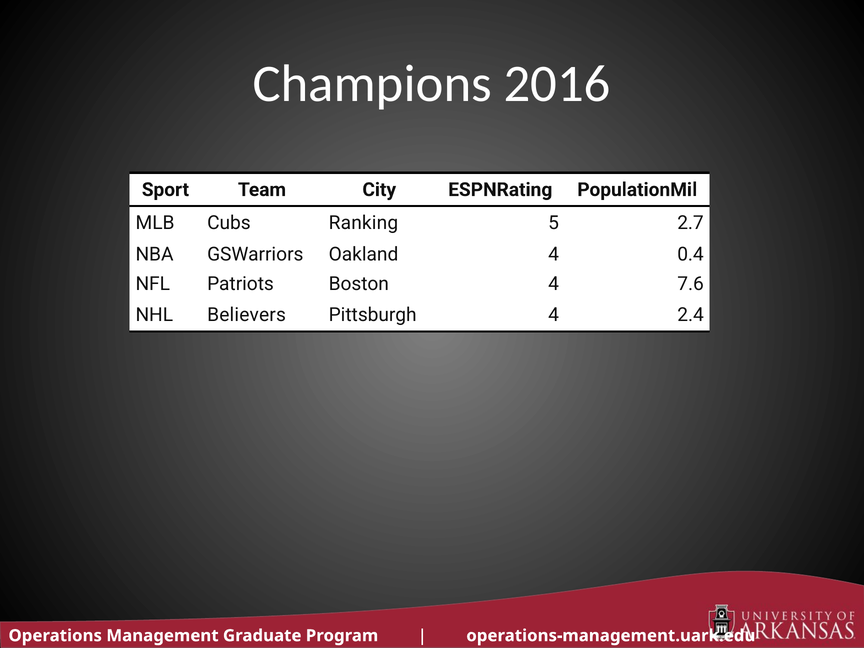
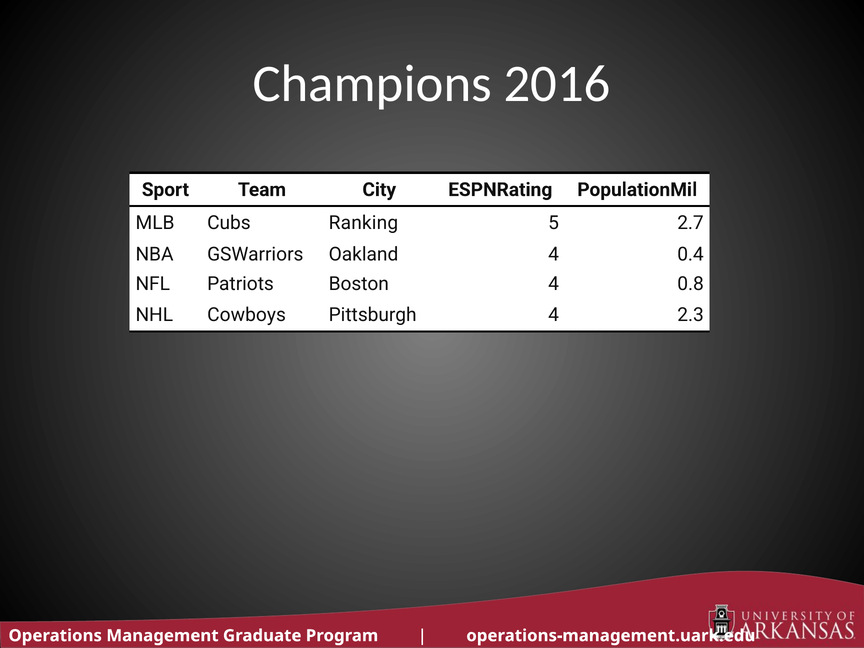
7.6: 7.6 -> 0.8 (691, 284)
Believers: Believers -> Cowboys (247, 315)
2.4: 2.4 -> 2.3 (691, 315)
